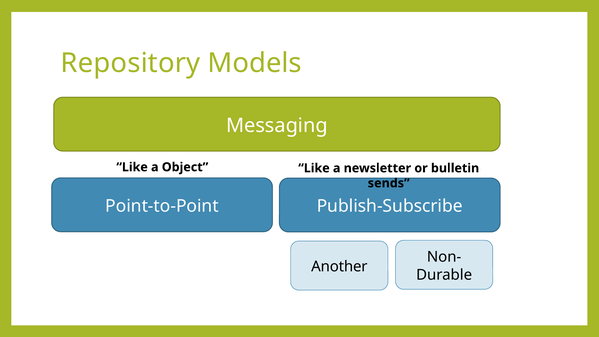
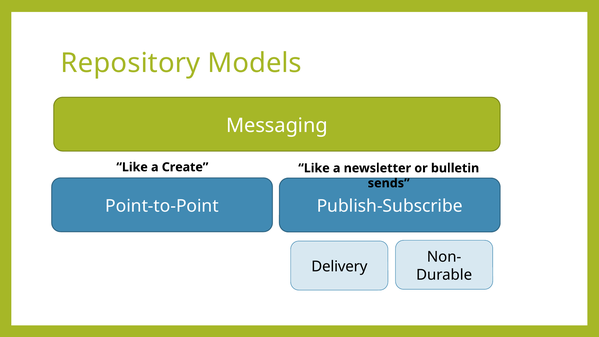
Object: Object -> Create (185, 167)
Another: Another -> Delivery (339, 267)
